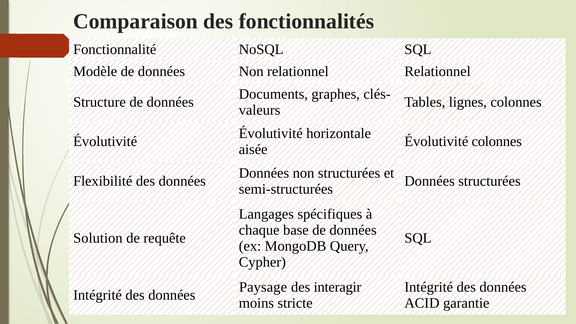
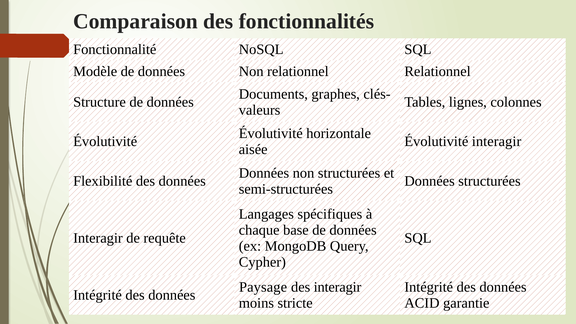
Évolutivité colonnes: colonnes -> interagir (497, 142)
Solution: Solution -> Interagir (98, 238)
